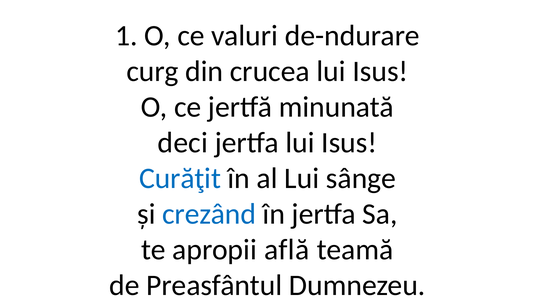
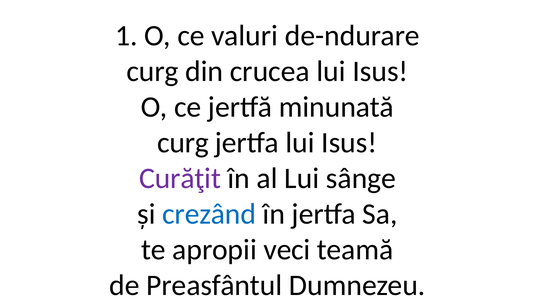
deci: deci -> curg (183, 143)
Curăţit colour: blue -> purple (180, 178)
află: află -> veci (287, 250)
